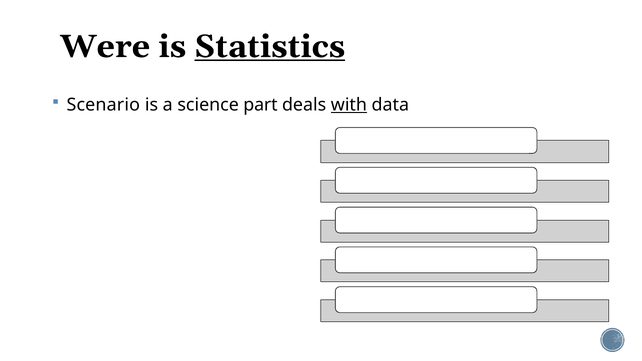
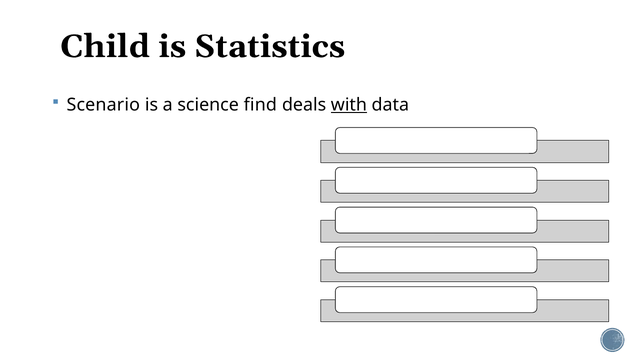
Were: Were -> Child (105, 46)
Statistics underline: present -> none (270, 46)
part: part -> find (260, 105)
